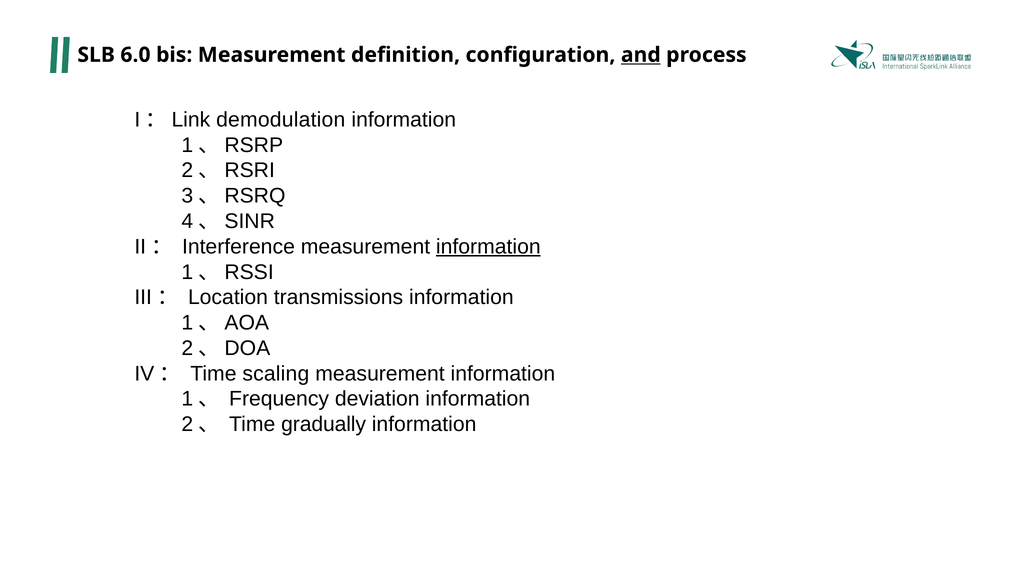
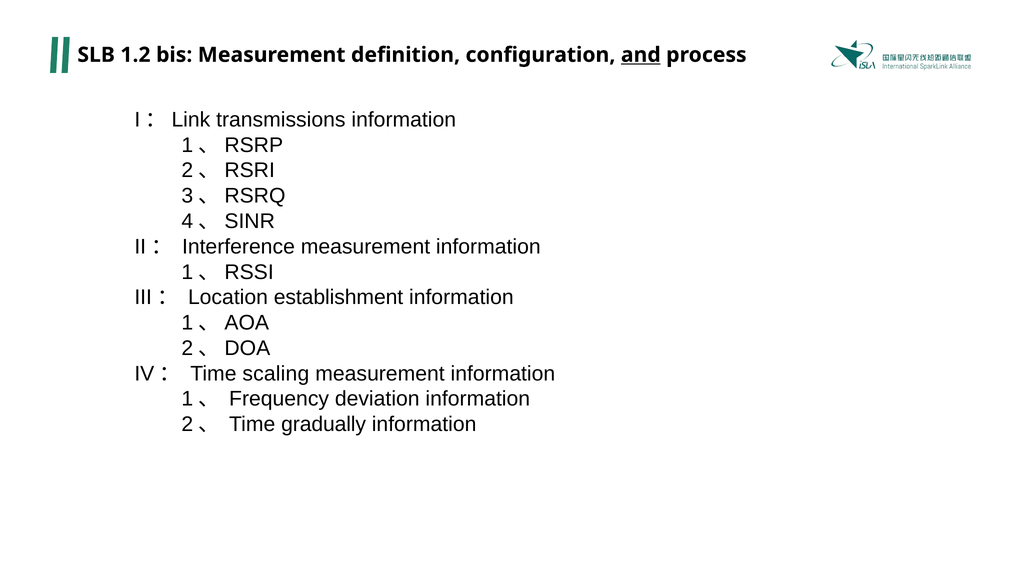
6.0: 6.0 -> 1.2 (135, 55)
demodulation: demodulation -> transmissions (281, 120)
information underline: present -> none (488, 247)
transmissions: transmissions -> establishment (339, 297)
